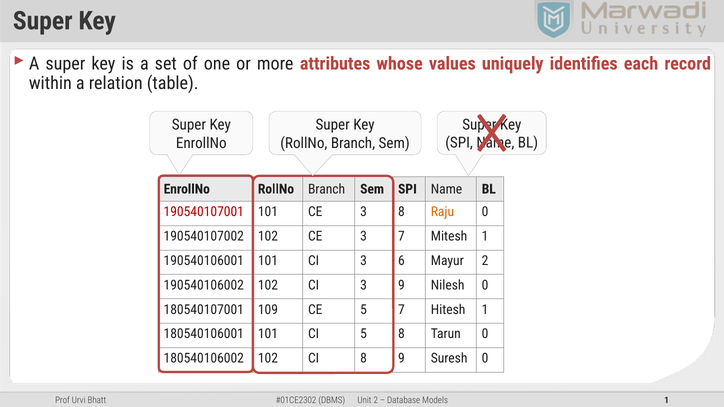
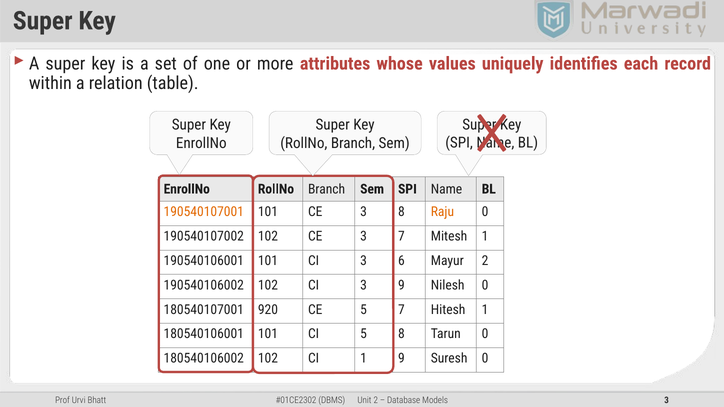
190540107001 colour: red -> orange (204, 212)
109: 109 -> 920 (268, 310)
CI 8: 8 -> 1 (364, 359)
1: 1 -> 3 (667, 400)
